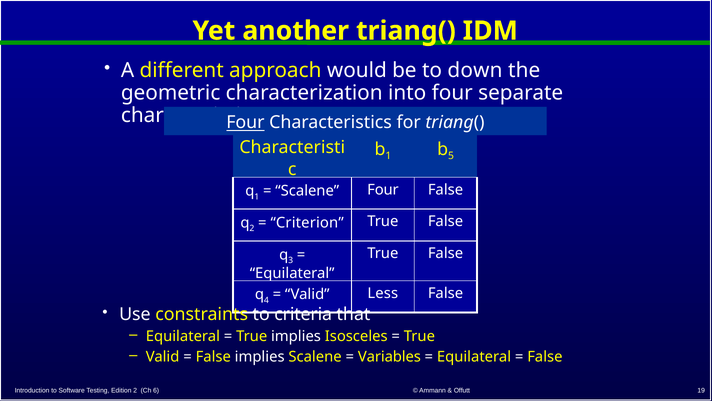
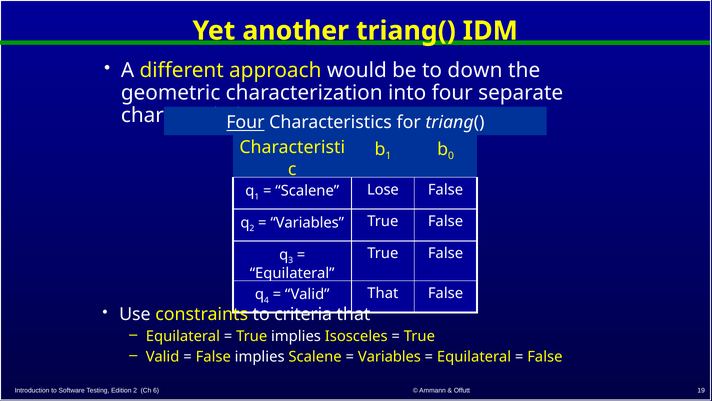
5: 5 -> 0 (451, 156)
Scalene Four: Four -> Lose (383, 189)
Criterion: Criterion -> Variables (307, 223)
Valid Less: Less -> That (383, 293)
